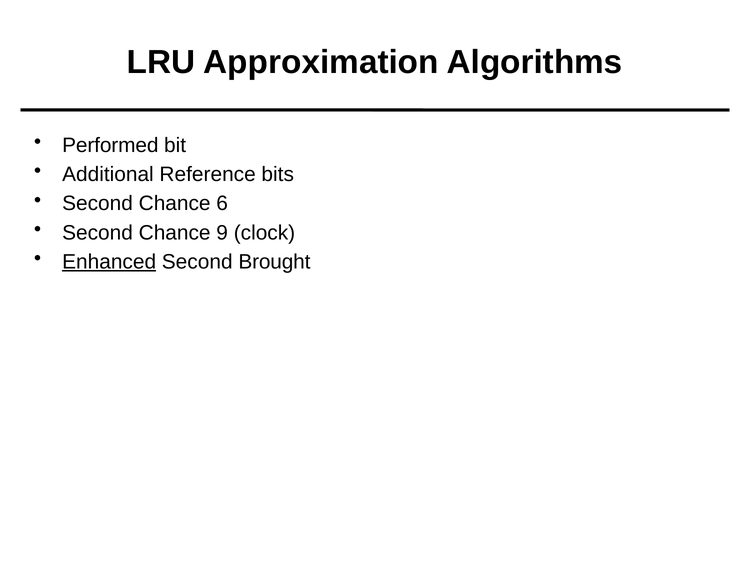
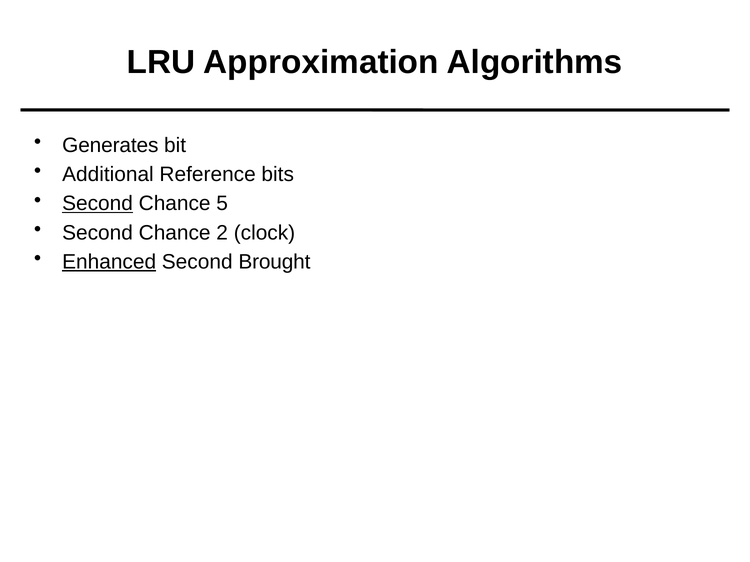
Performed: Performed -> Generates (110, 145)
Second underline: none -> present (98, 204)
6: 6 -> 5 (222, 204)
9: 9 -> 2 (222, 233)
